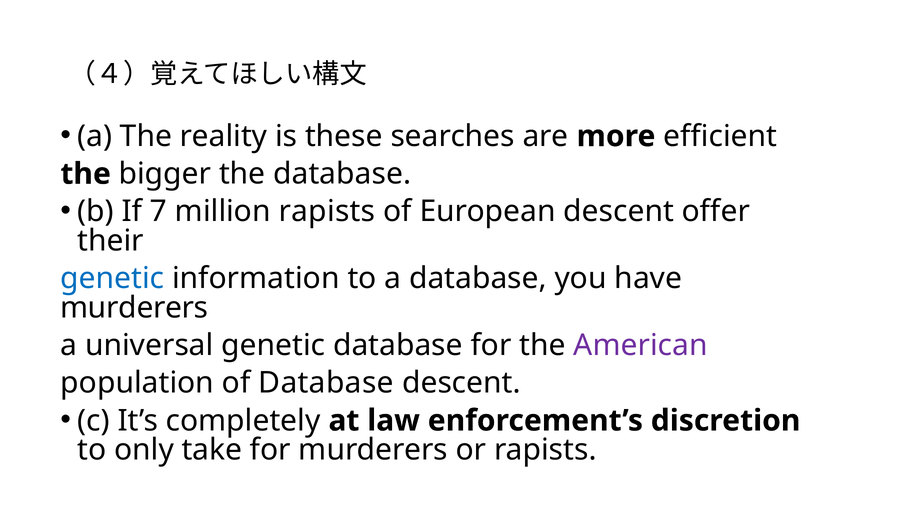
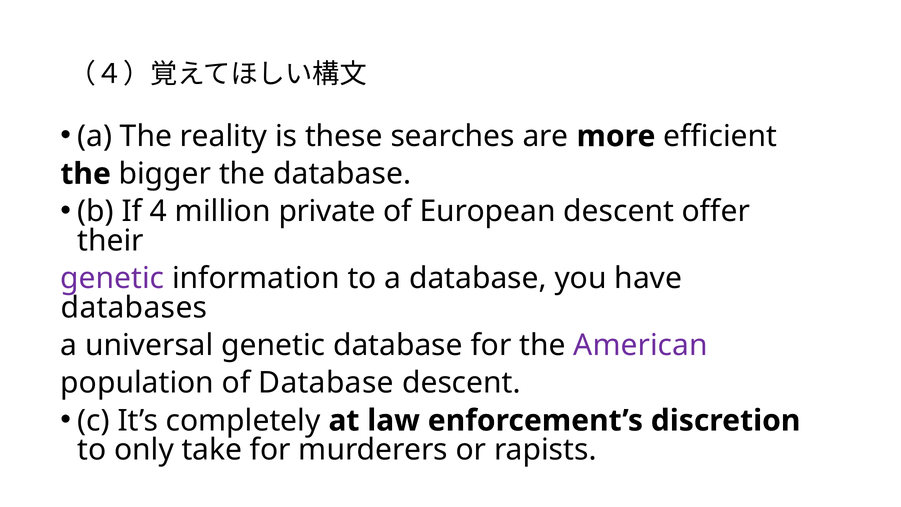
7: 7 -> 4 (159, 211)
million rapists: rapists -> private (327, 211)
genetic colour: blue -> purple (112, 278)
murderers: murderers -> databases (134, 308)
